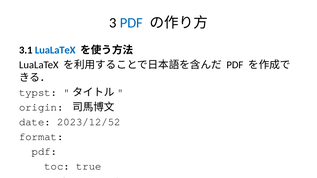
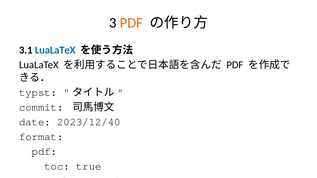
PDF colour: blue -> orange (131, 23)
origin: origin -> commit (41, 107)
2023/12/52: 2023/12/52 -> 2023/12/40 (89, 122)
